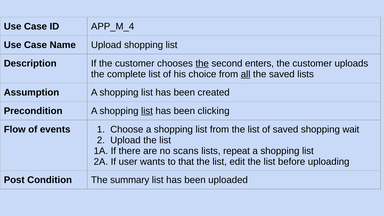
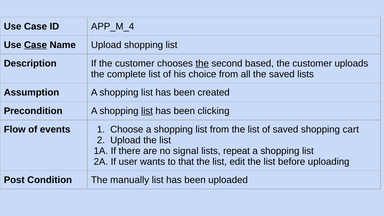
Case underline: none -> present (36, 45)
enters: enters -> based (259, 63)
all underline: present -> none (246, 74)
wait: wait -> cart (351, 129)
scans: scans -> signal (186, 151)
summary: summary -> manually (130, 180)
